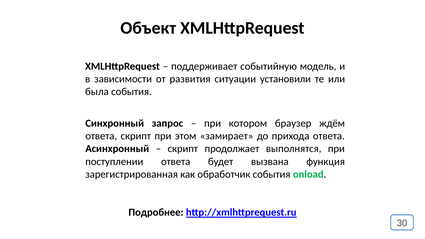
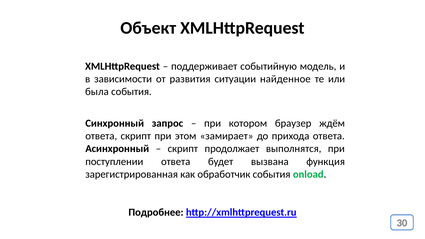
установили: установили -> найденное (285, 79)
